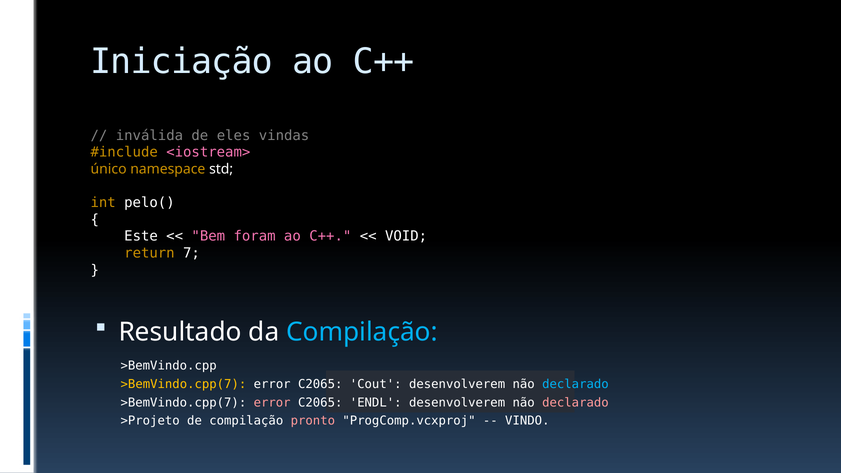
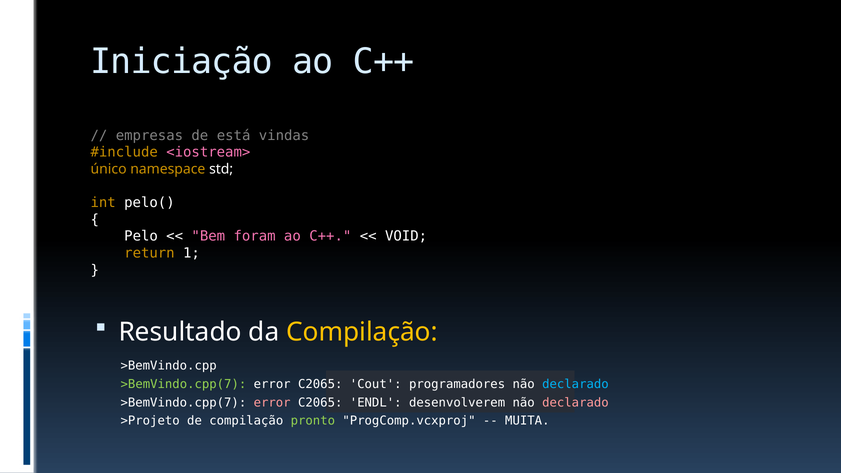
inválida: inválida -> empresas (149, 136)
eles: eles -> está (234, 136)
Este: Este -> Pelo (141, 236)
7: 7 -> 1 (192, 253)
Compilação colour: light blue -> yellow (362, 332)
>BemVindo.cpp(7 colour: yellow -> light green (183, 384)
Cout desenvolverem: desenvolverem -> programadores (457, 384)
pronto colour: pink -> light green (313, 421)
VINDO: VINDO -> MUITA (527, 421)
